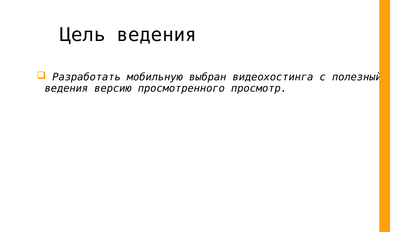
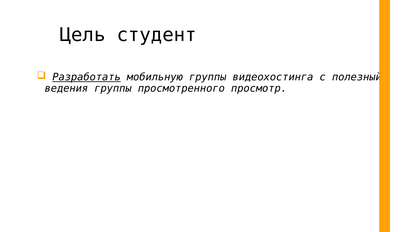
Цель ведения: ведения -> студент (157, 35)
Разработать underline: none -> present (87, 77)
мобильную выбран: выбран -> группы (208, 77)
ведения версию: версию -> группы (113, 89)
